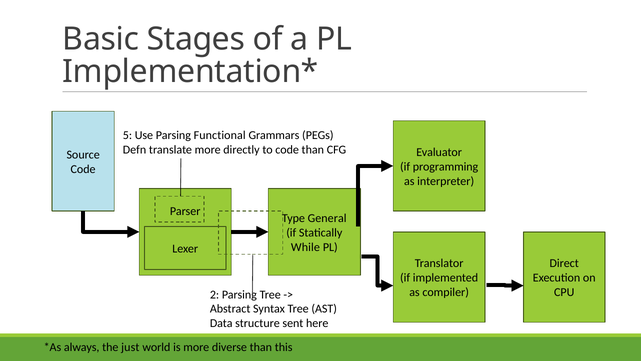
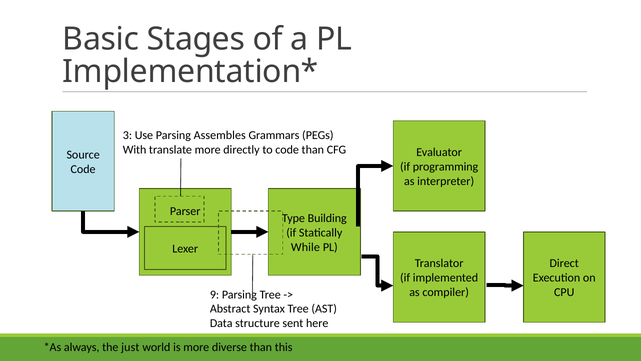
5: 5 -> 3 (127, 135)
Functional: Functional -> Assembles (220, 135)
Defn: Defn -> With (135, 149)
General: General -> Building (327, 218)
2: 2 -> 9 (215, 294)
